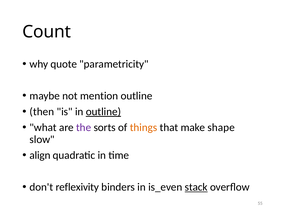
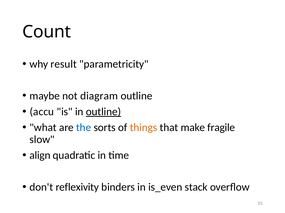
quote: quote -> result (64, 64)
not mention: mention -> diagram (99, 96)
then: then -> accu (42, 112)
the colour: purple -> blue (84, 128)
shape: shape -> fragile (221, 128)
stack underline: present -> none (196, 188)
